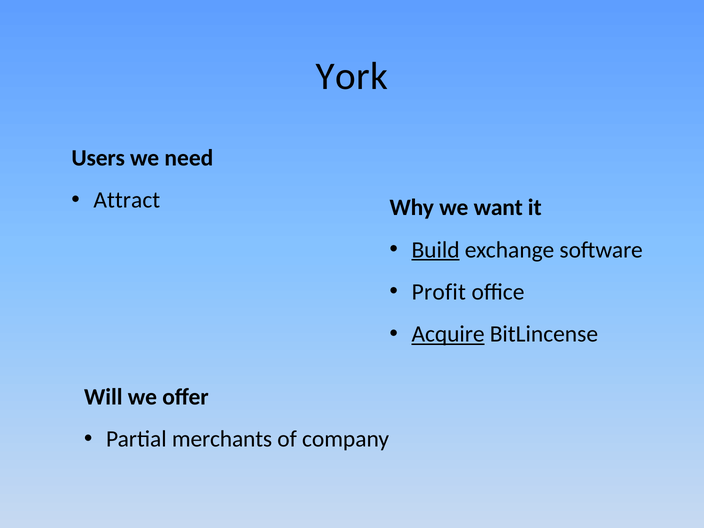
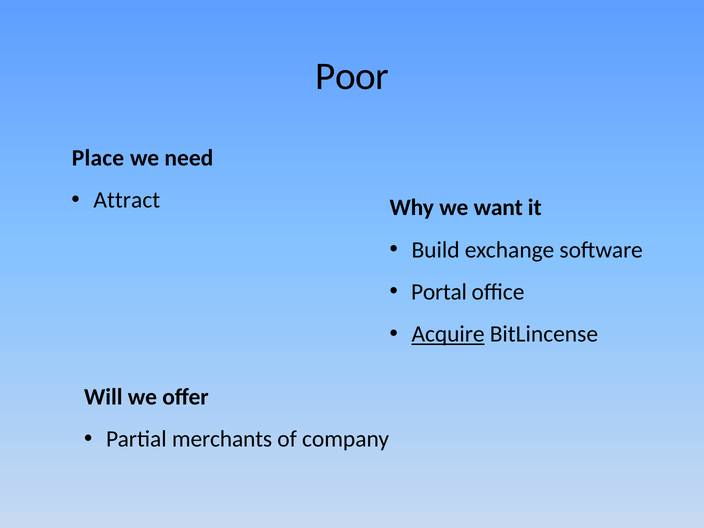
York: York -> Poor (352, 77)
Users: Users -> Place (98, 158)
Build underline: present -> none (436, 250)
Profit: Profit -> Portal (439, 292)
